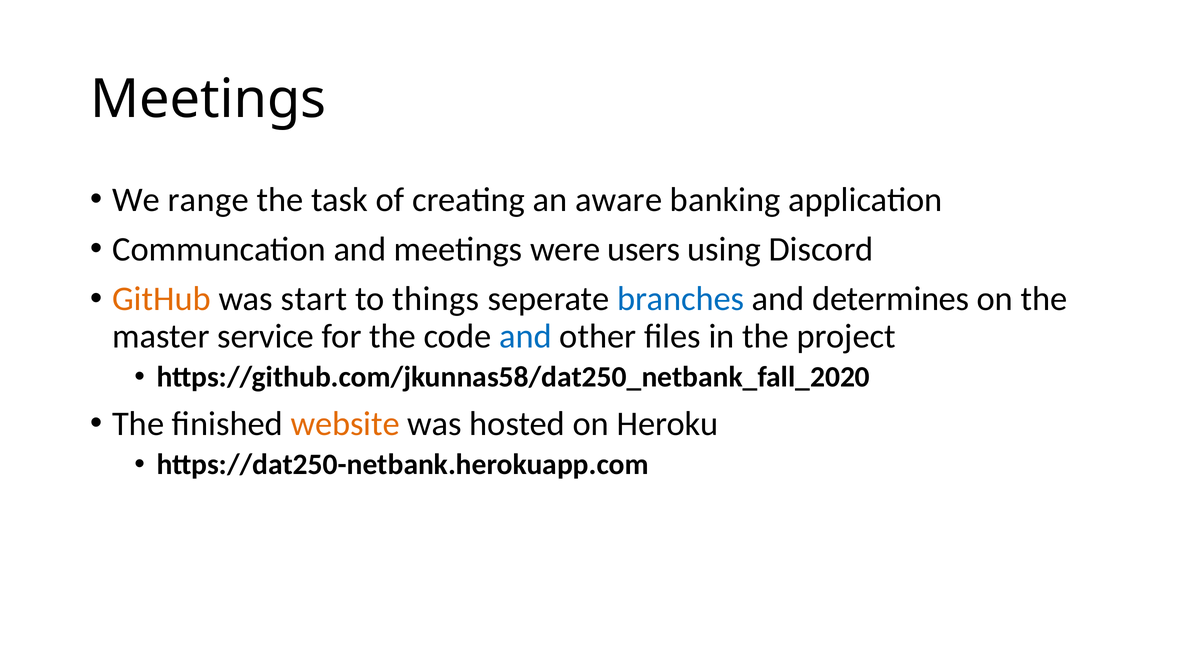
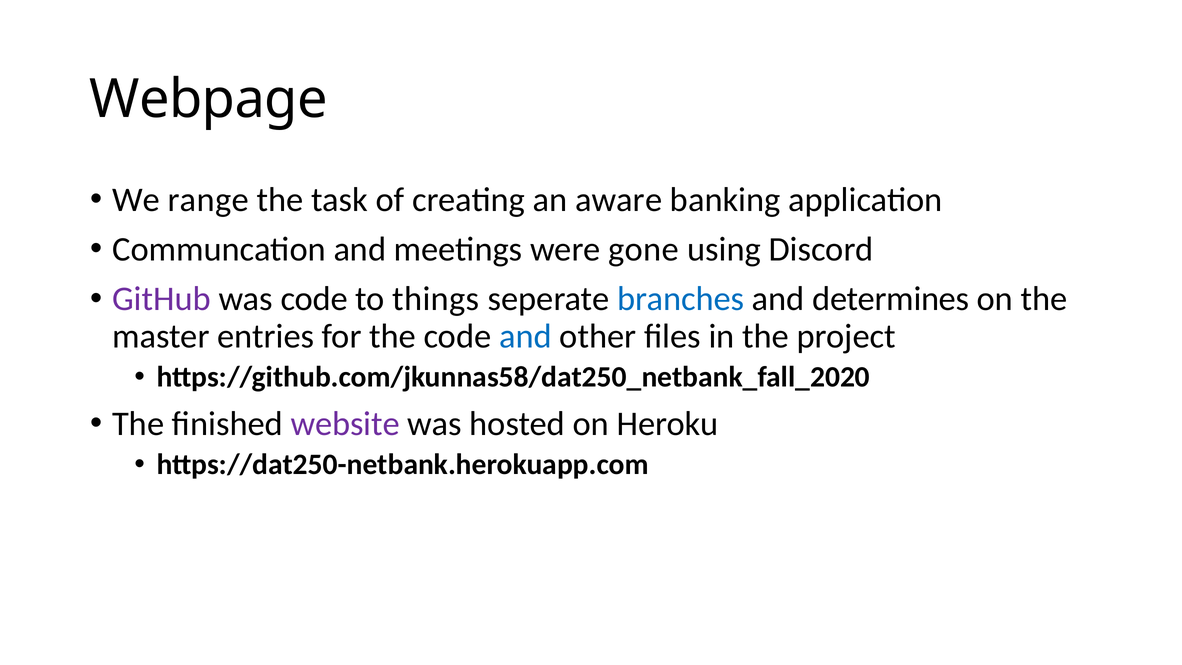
Meetings: Meetings -> Webpage (209, 99)
users: users -> gone (644, 249)
GitHub colour: orange -> purple (162, 299)
was start: start -> code (314, 299)
service: service -> entries (266, 336)
website colour: orange -> purple (345, 424)
